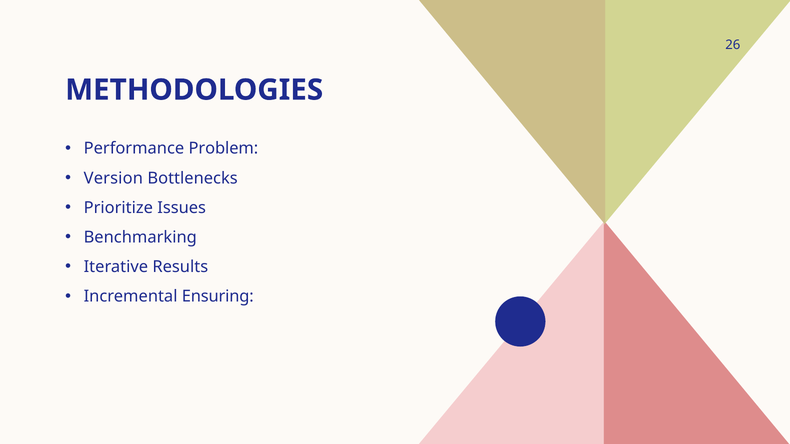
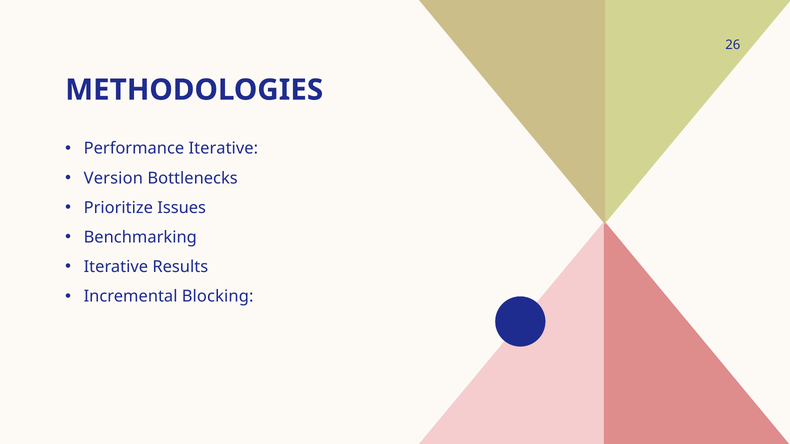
Performance Problem: Problem -> Iterative (223, 149)
Ensuring: Ensuring -> Blocking (218, 297)
